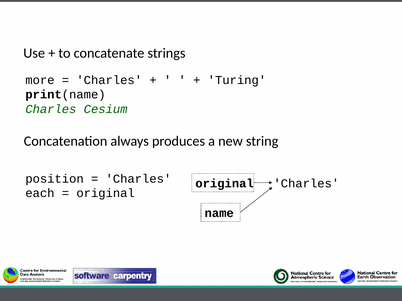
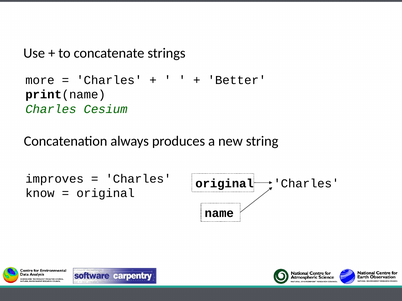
Turing: Turing -> Better (237, 80)
position: position -> improves (55, 179)
each: each -> know (40, 194)
